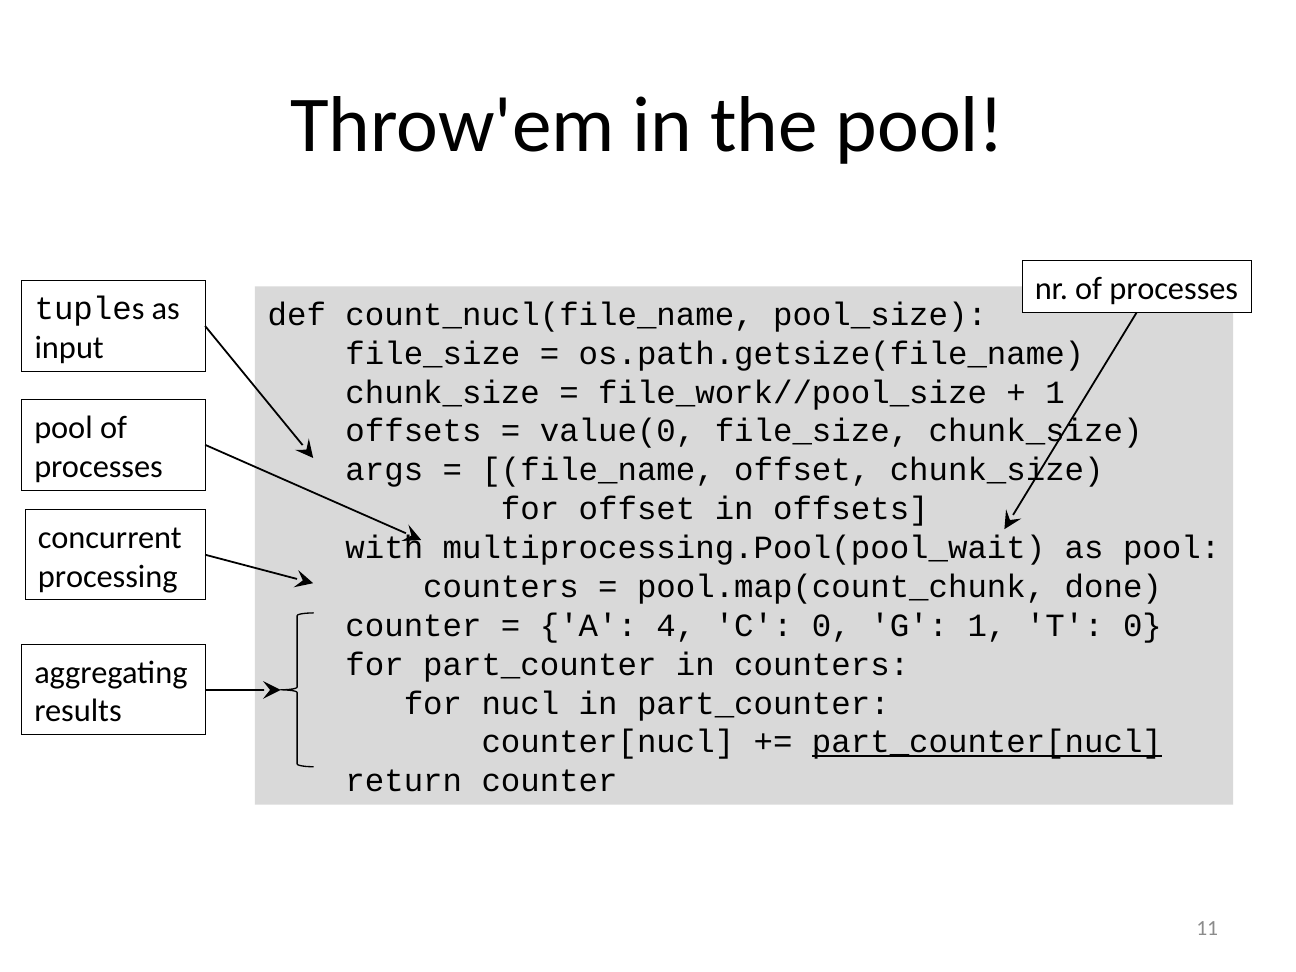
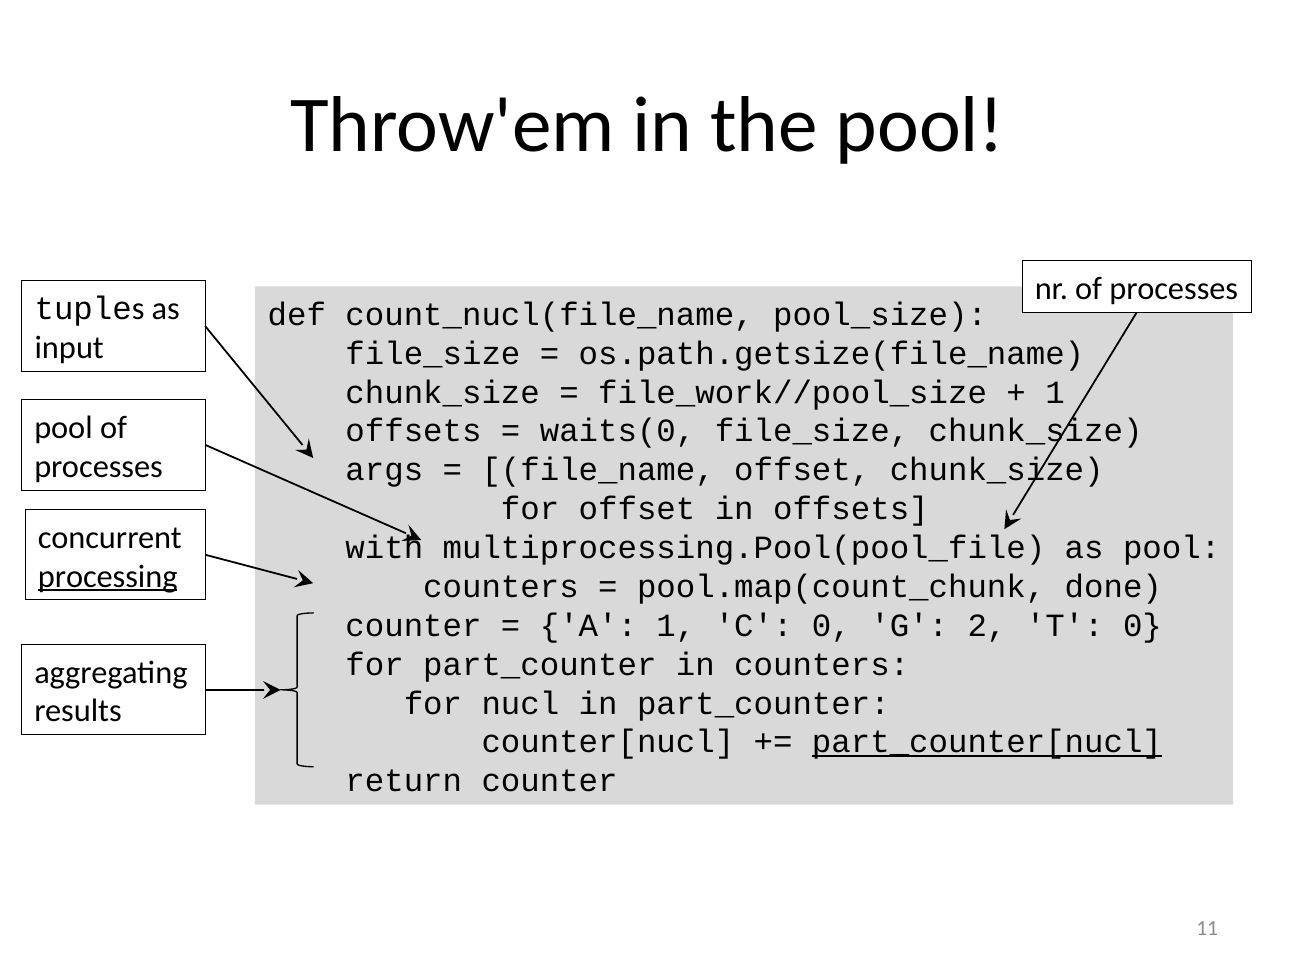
value(0: value(0 -> waits(0 (618, 431)
multiprocessing.Pool(pool_wait: multiprocessing.Pool(pool_wait -> multiprocessing.Pool(pool_file (744, 548)
processing underline: none -> present (108, 576)
A 4: 4 -> 1 (676, 626)
G 1: 1 -> 2 (987, 626)
